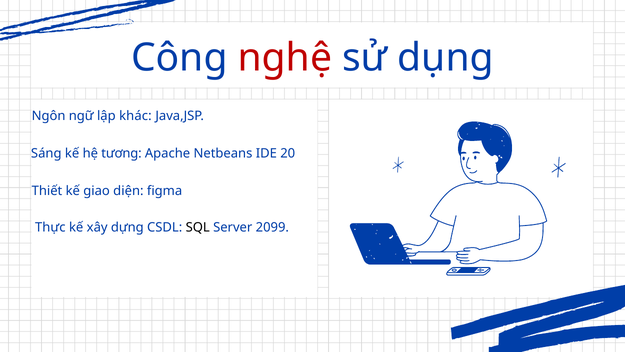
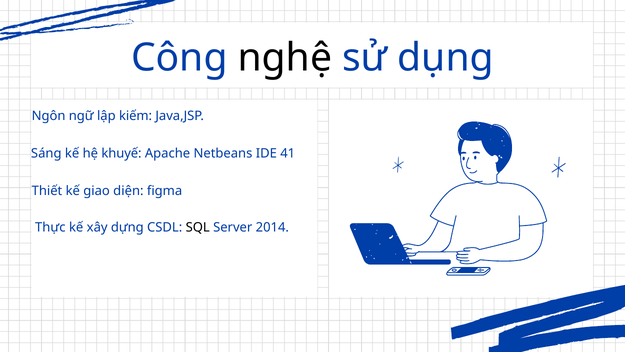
nghệ colour: red -> black (285, 58)
khác: khác -> kiếm (136, 116)
tương: tương -> khuyế (122, 153)
20: 20 -> 41 (288, 153)
2099: 2099 -> 2014 (272, 227)
